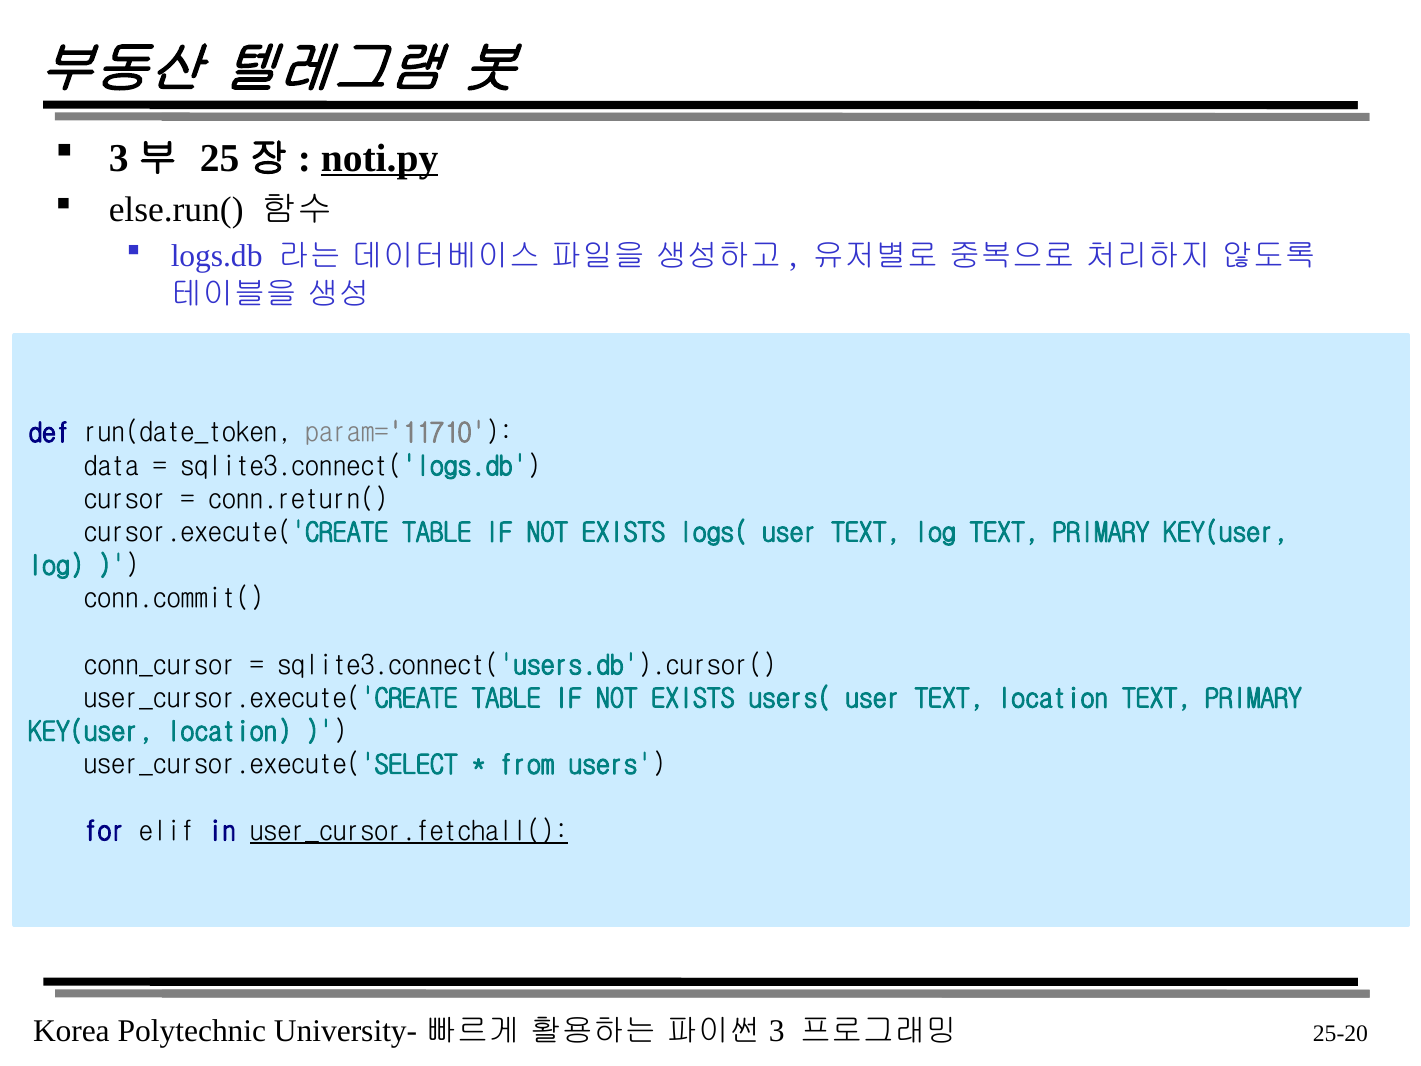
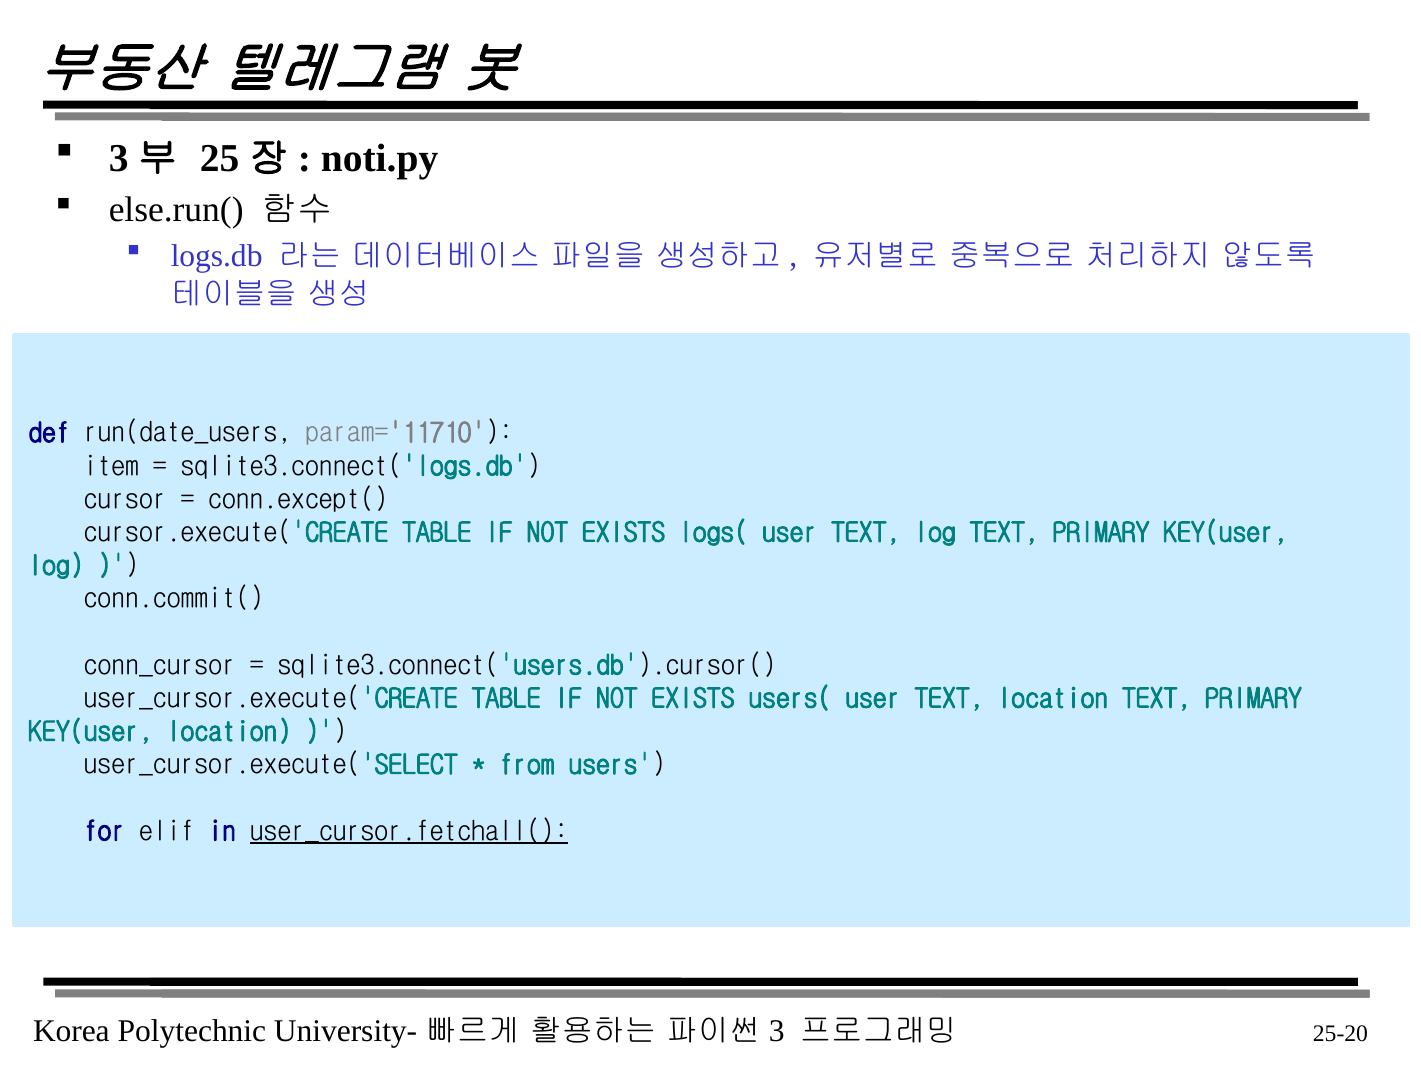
noti.py underline: present -> none (380, 158)
run(date_token: run(date_token -> run(date_users (188, 433)
data: data -> item (111, 466)
conn.return(: conn.return( -> conn.except( (298, 499)
